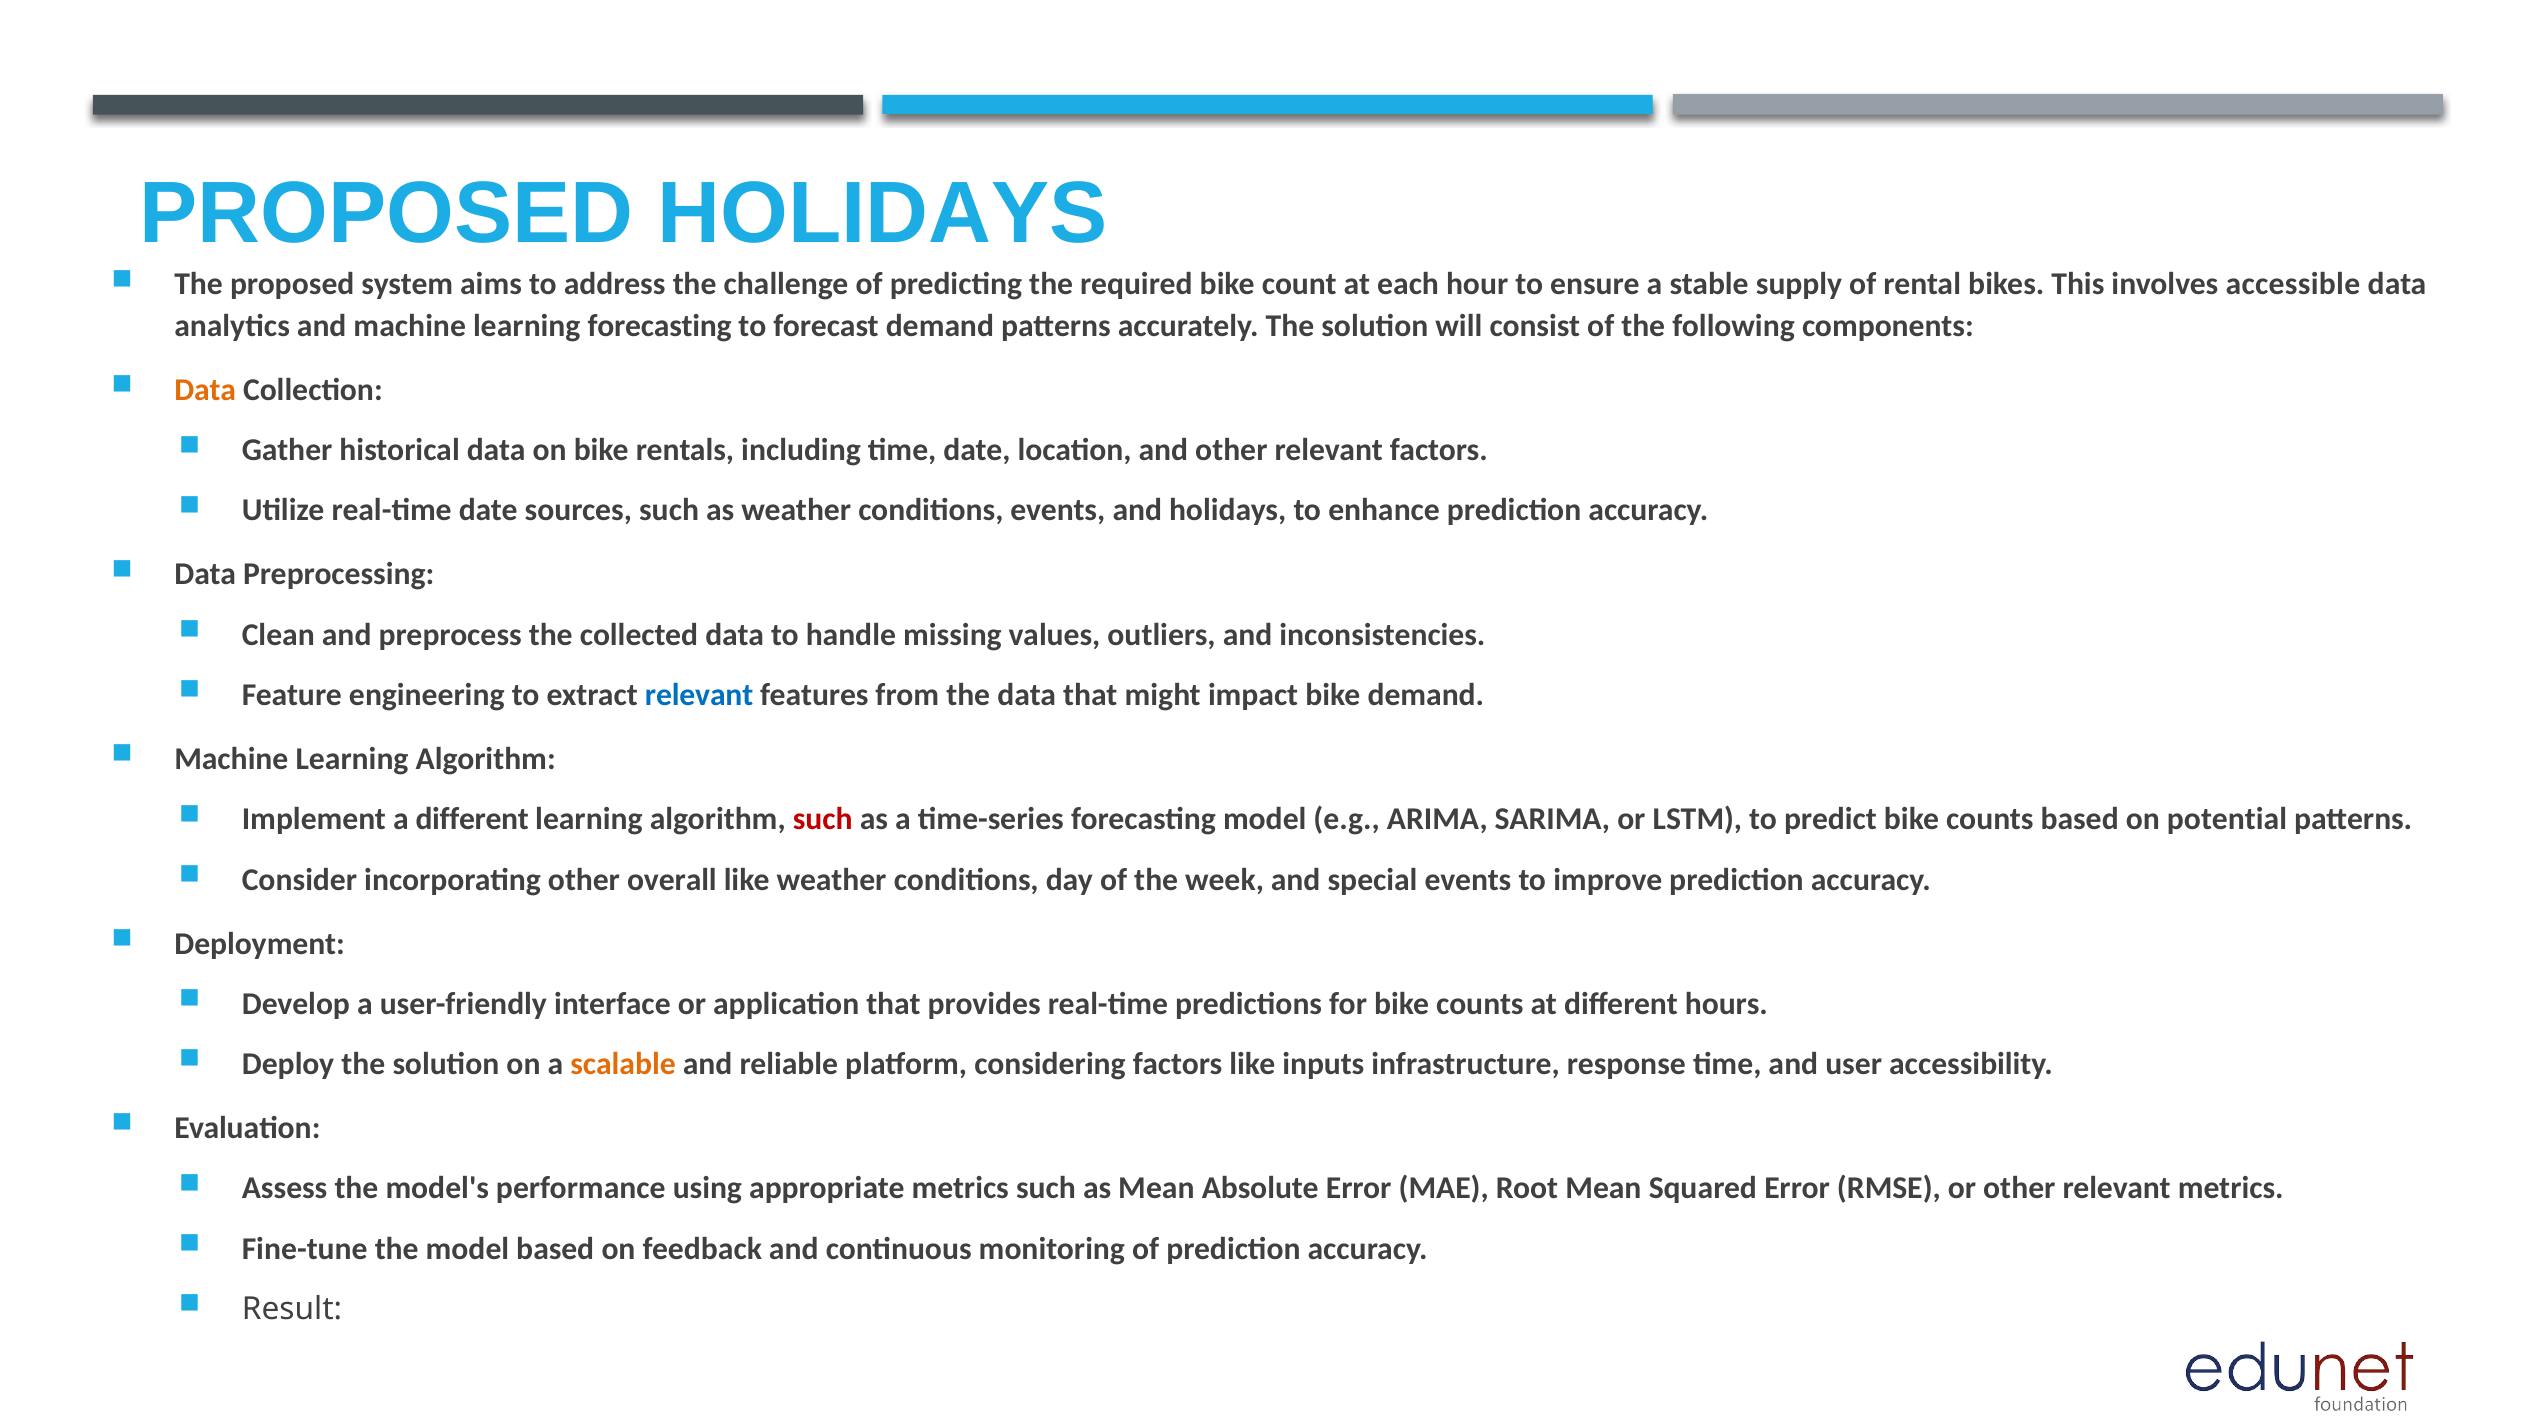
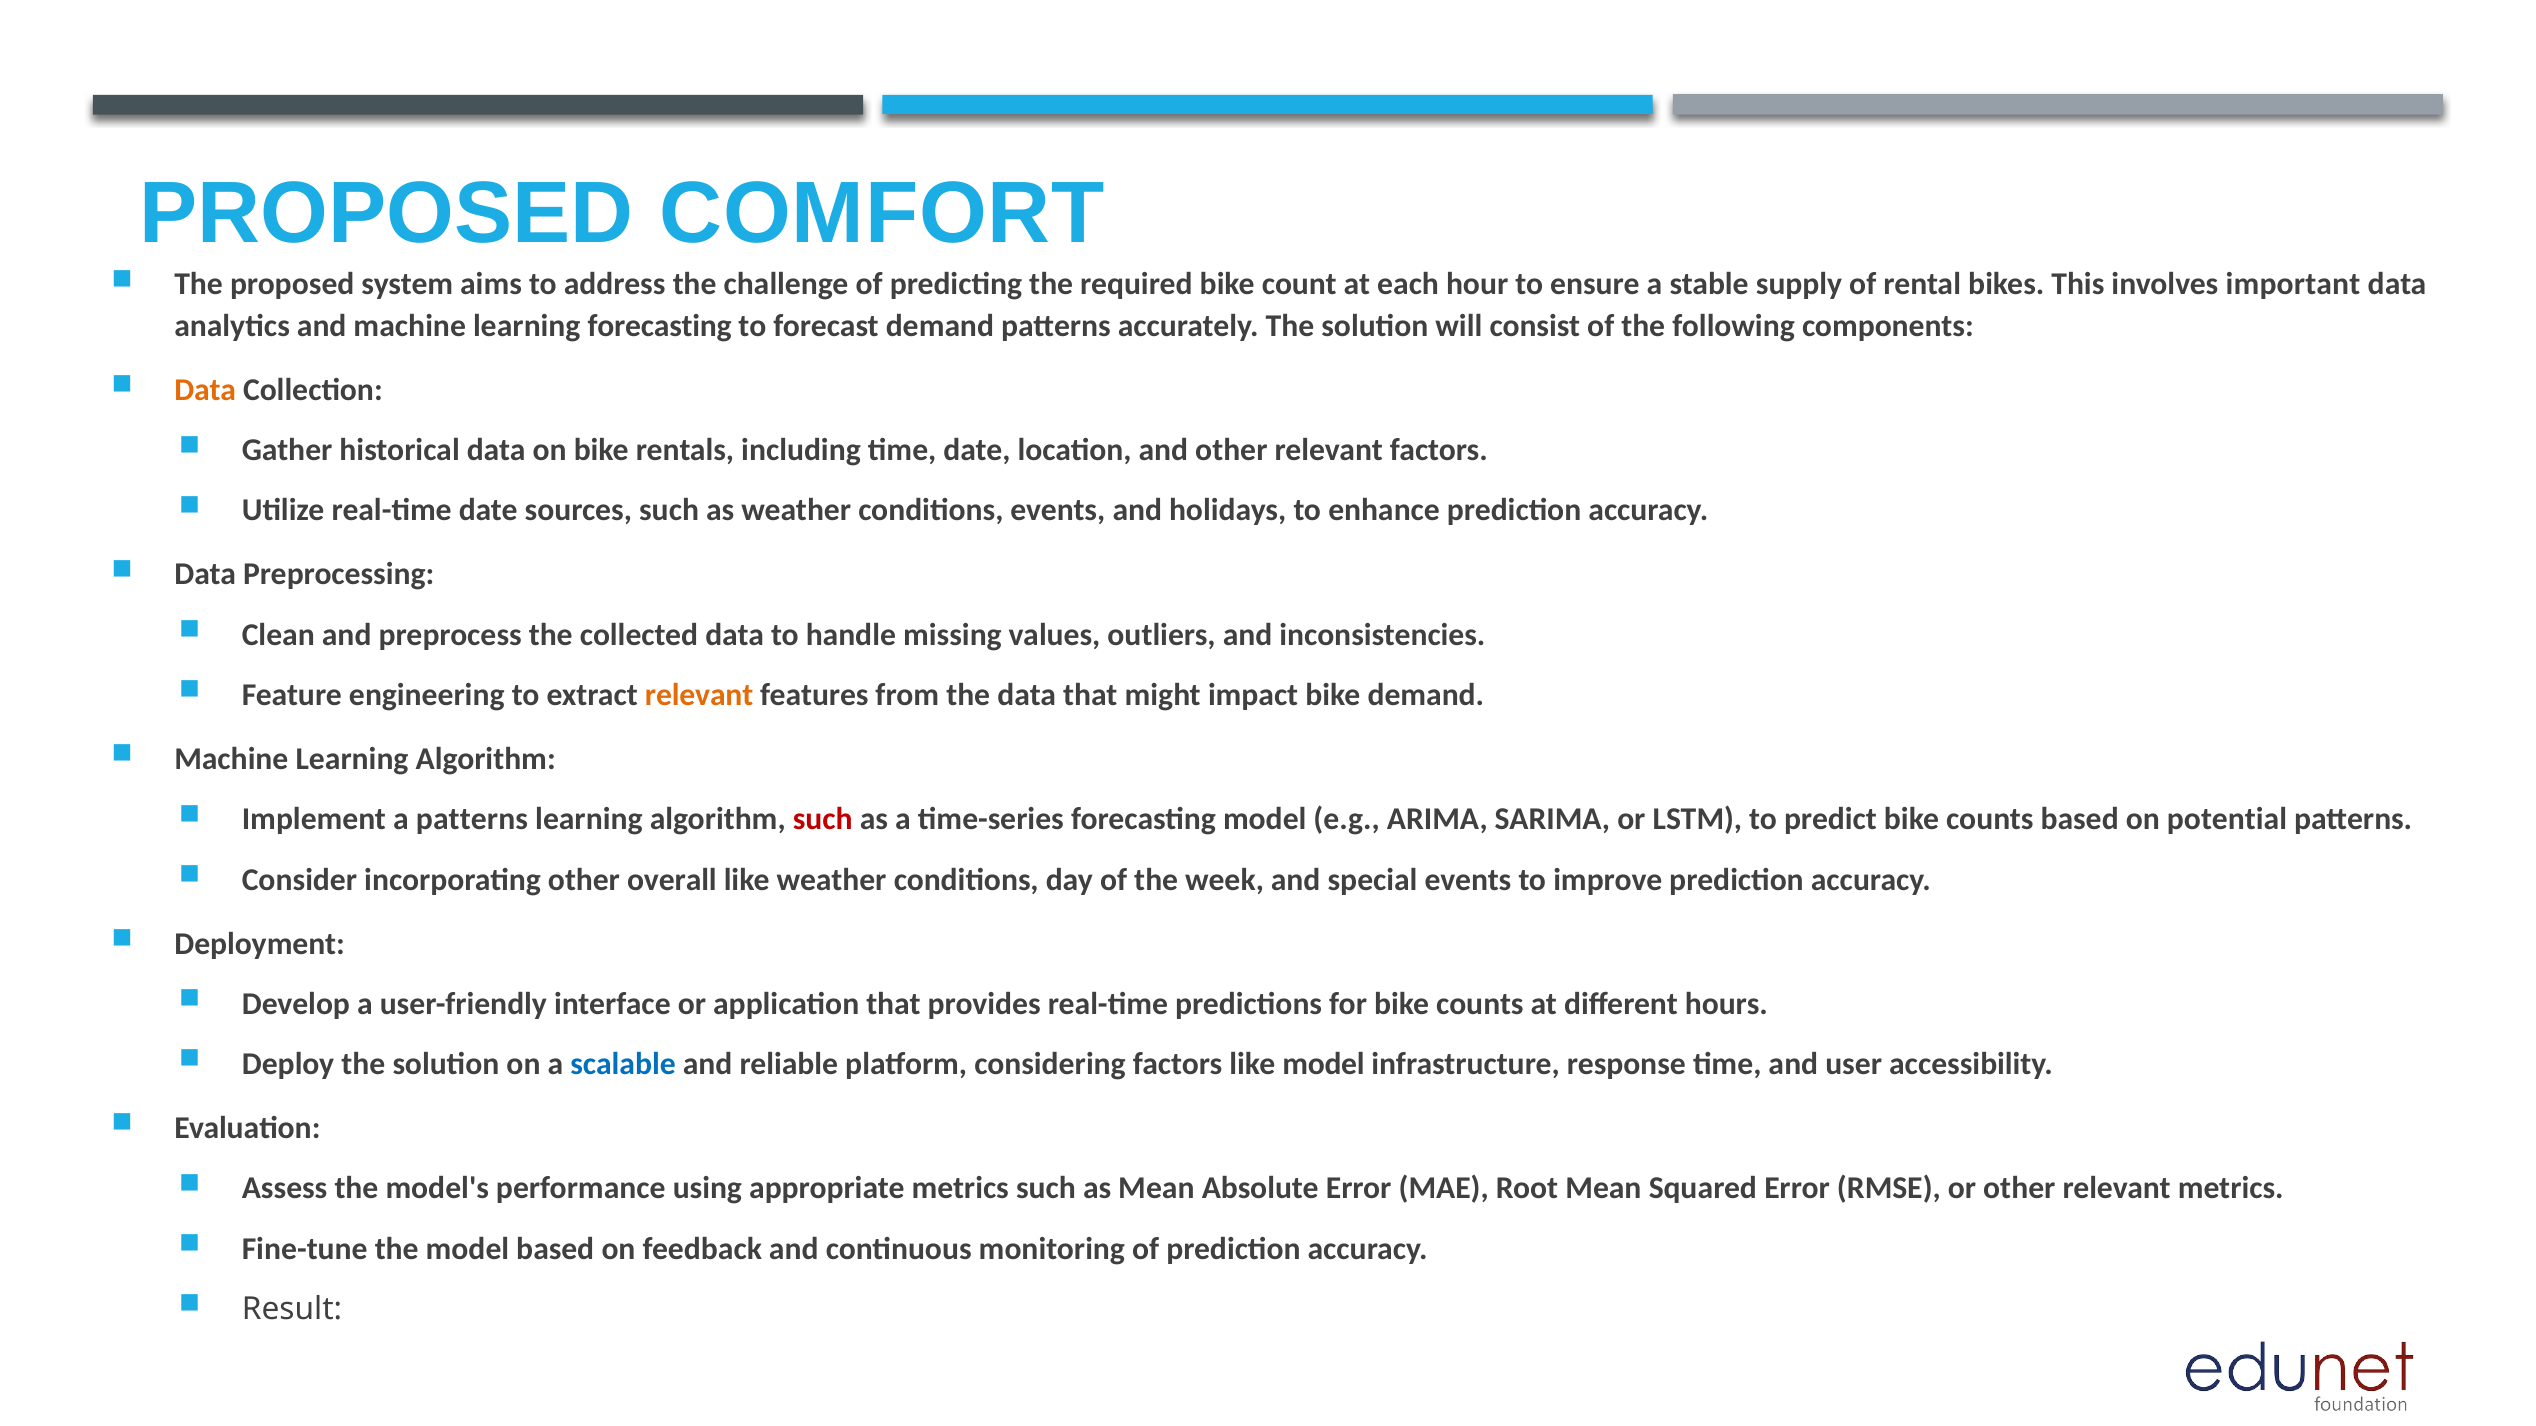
PROPOSED HOLIDAYS: HOLIDAYS -> COMFORT (882, 214)
accessible: accessible -> important (2293, 284)
relevant colour: blue -> orange (699, 695)
a different: different -> patterns (472, 820)
scalable colour: orange -> blue (623, 1064)
like inputs: inputs -> model (1323, 1064)
